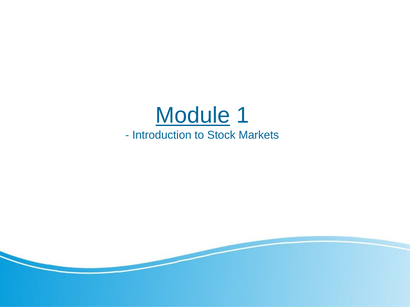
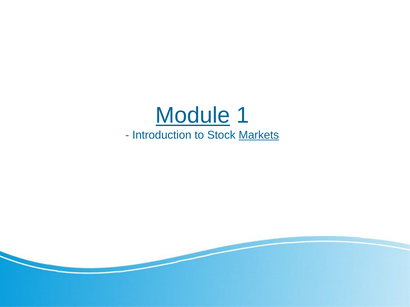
Markets underline: none -> present (259, 135)
